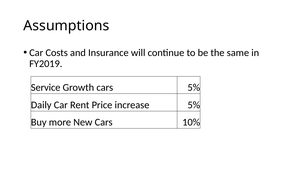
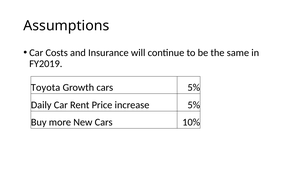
Service: Service -> Toyota (46, 88)
